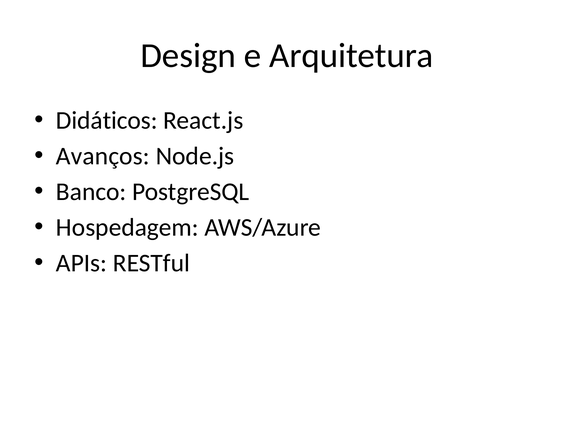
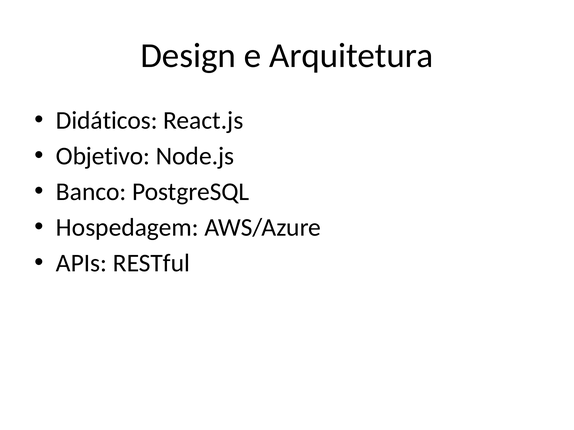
Avanços: Avanços -> Objetivo (103, 156)
